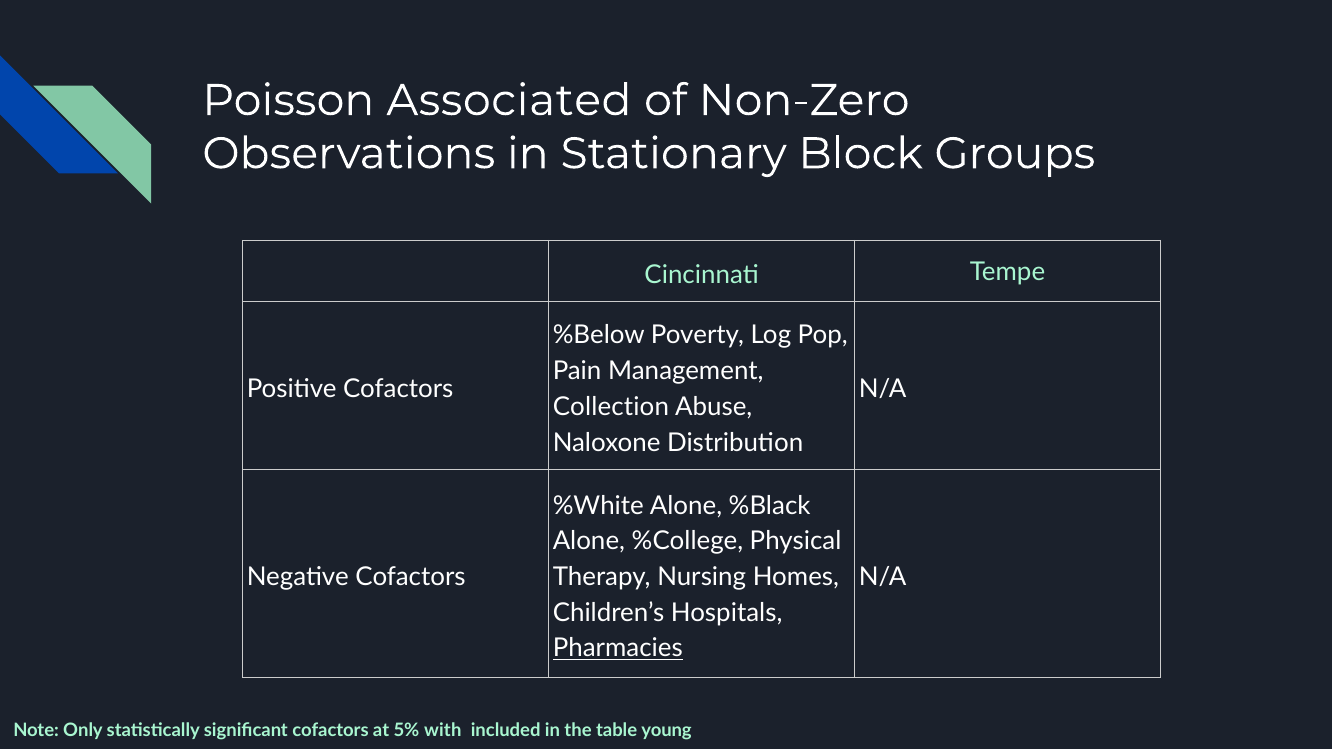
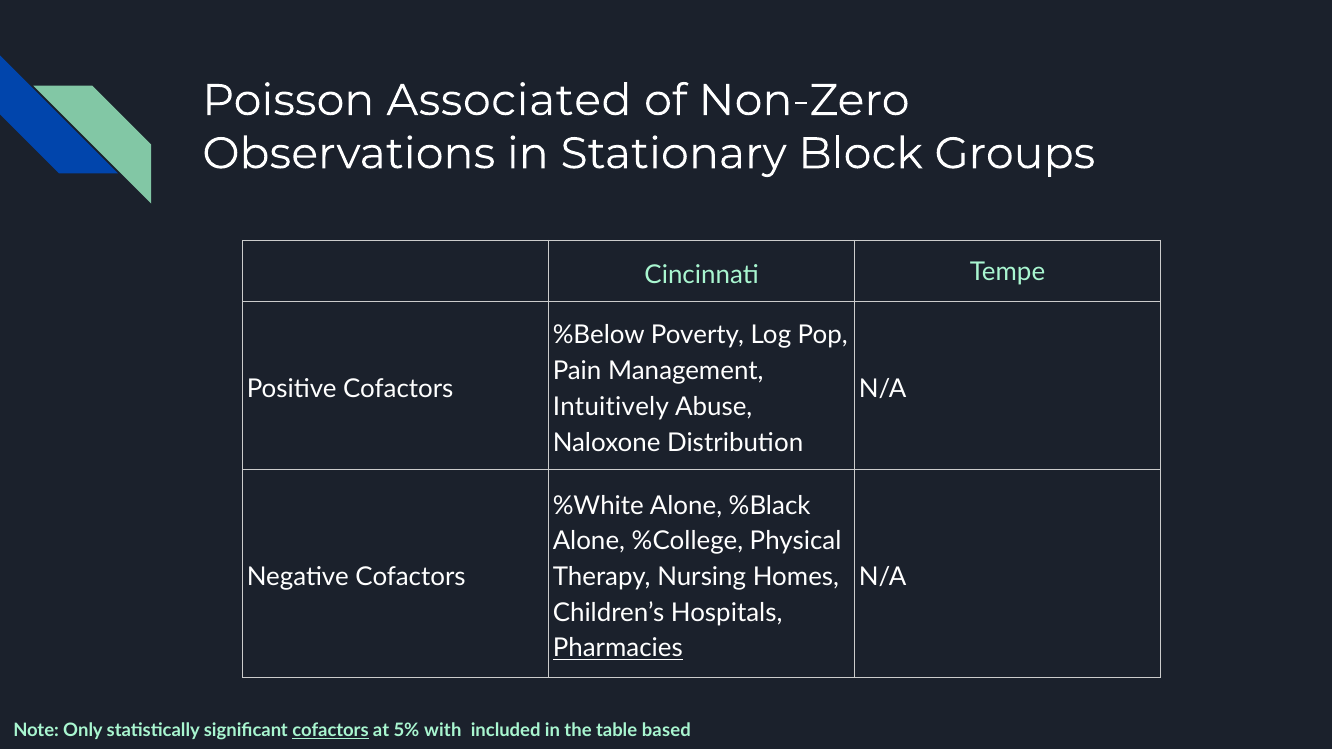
Collection: Collection -> Intuitively (611, 407)
cofactors underline: none -> present (330, 731)
young: young -> based (666, 731)
